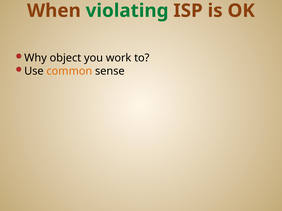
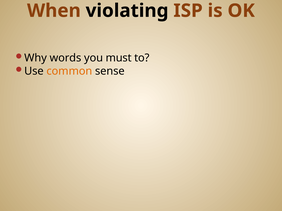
violating colour: green -> black (127, 11)
object: object -> words (65, 58)
work: work -> must (119, 58)
